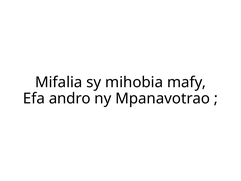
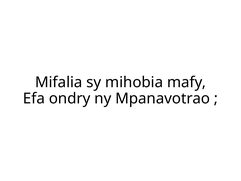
andro: andro -> ondry (70, 98)
